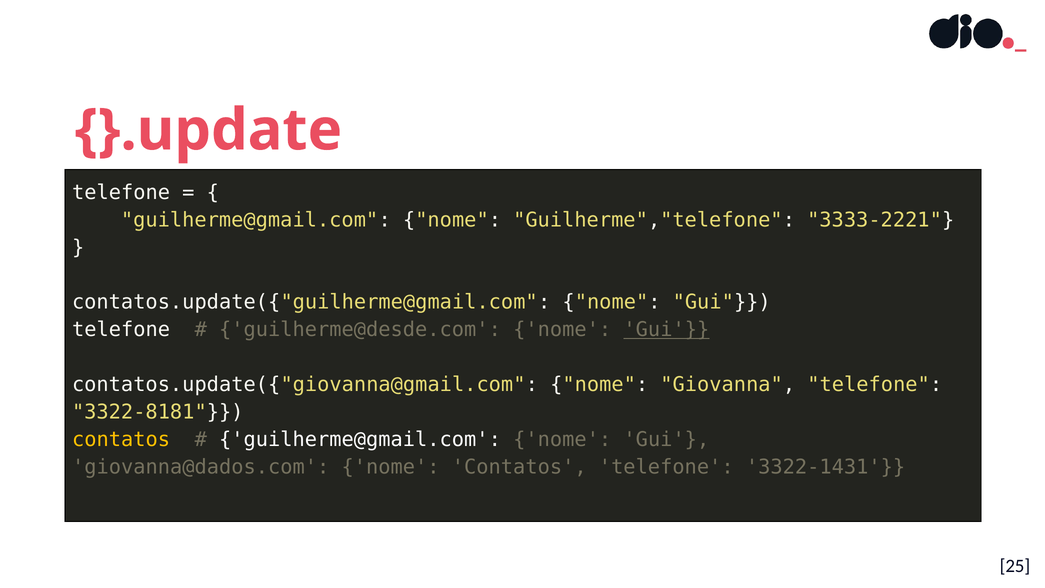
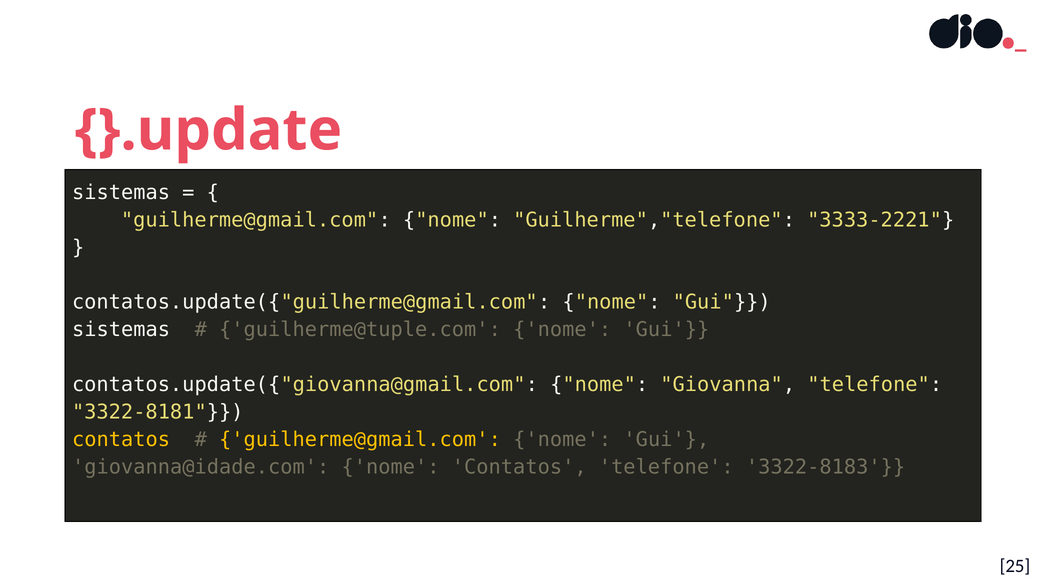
telefone: telefone -> sistemas (121, 192)
telefone: telefone -> sistemas (121, 330)
guilherme@desde.com: guilherme@desde.com -> guilherme@tuple.com (360, 330)
Gui underline: present -> none (666, 330)
guilherme@gmail.com colour: white -> yellow (360, 439)
giovanna@dados.com: giovanna@dados.com -> giovanna@idade.com (201, 467)
3322-1431: 3322-1431 -> 3322-8183 (826, 467)
